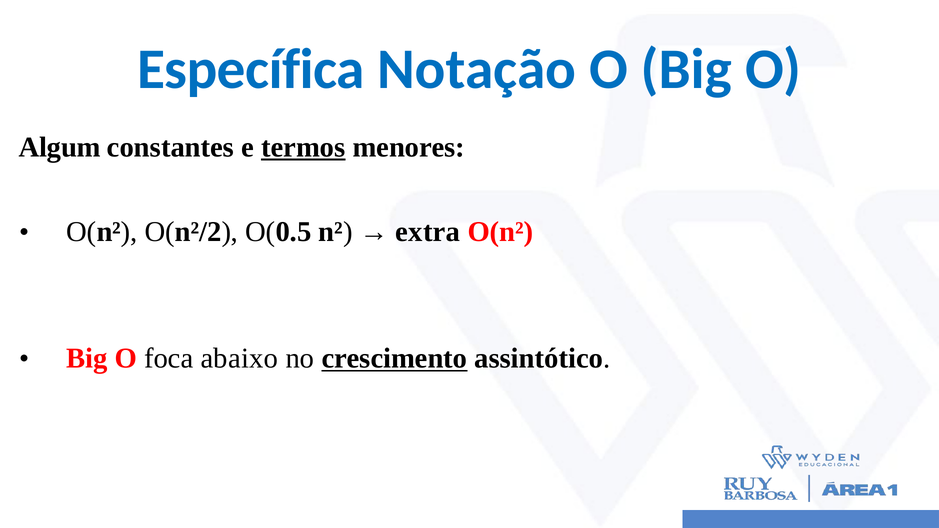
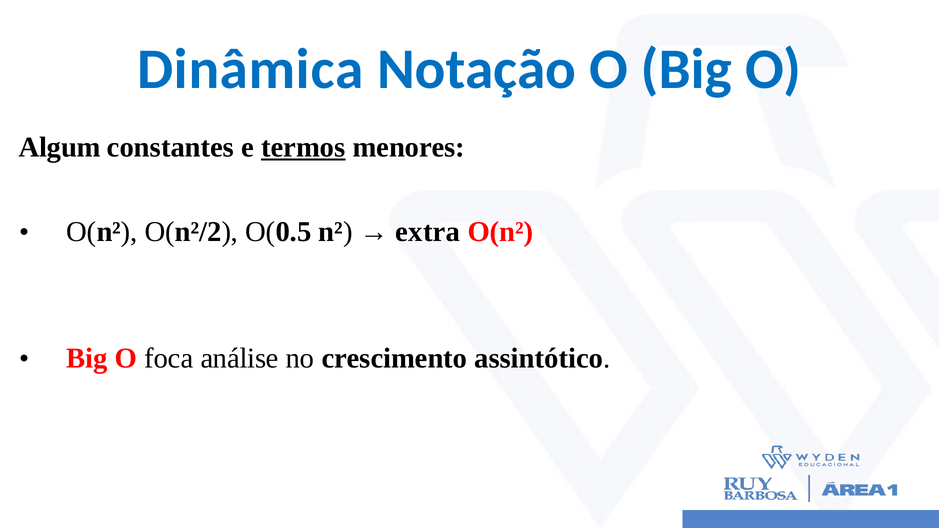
Específica: Específica -> Dinâmica (250, 69)
abaixo: abaixo -> análise (240, 358)
crescimento underline: present -> none (394, 358)
